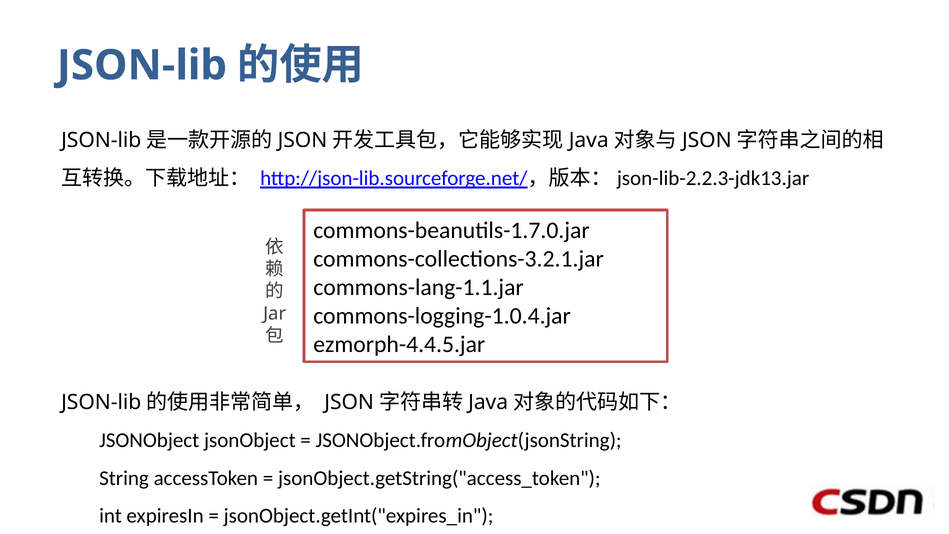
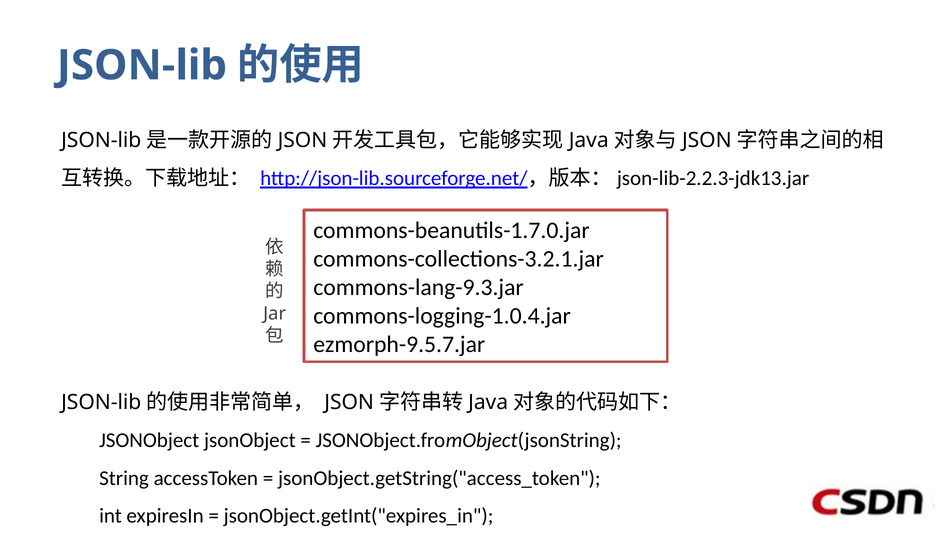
commons-lang-1.1.jar: commons-lang-1.1.jar -> commons-lang-9.3.jar (419, 287)
ezmorph-4.4.5.jar: ezmorph-4.4.5.jar -> ezmorph-9.5.7.jar (399, 344)
